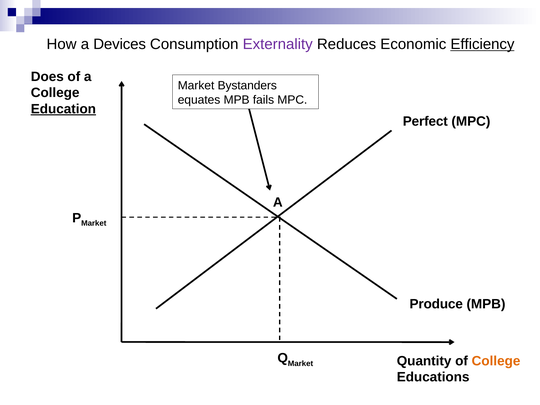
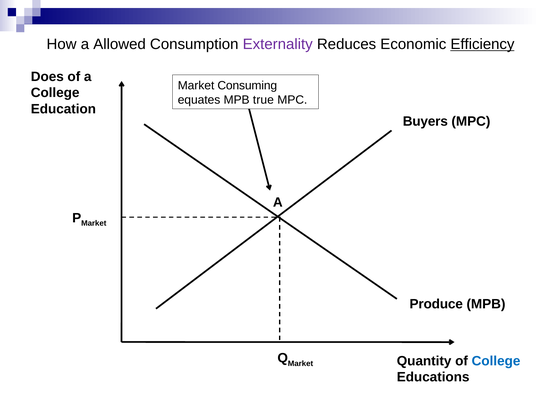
Devices: Devices -> Allowed (120, 44)
Bystanders: Bystanders -> Consuming (247, 86)
fails: fails -> true (263, 100)
Education underline: present -> none (63, 109)
Perfect: Perfect -> Buyers (425, 121)
College colour: orange -> blue (496, 361)
